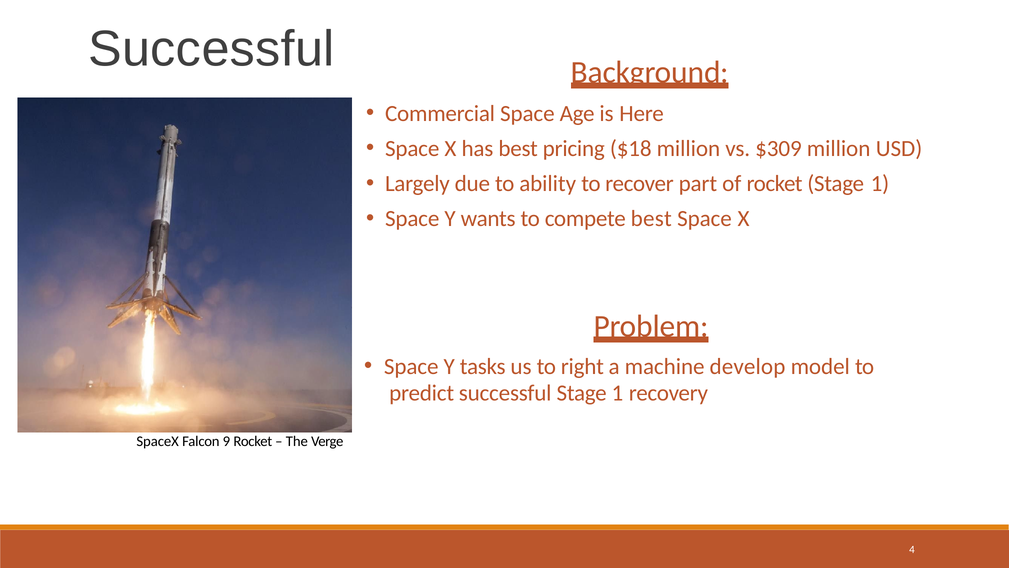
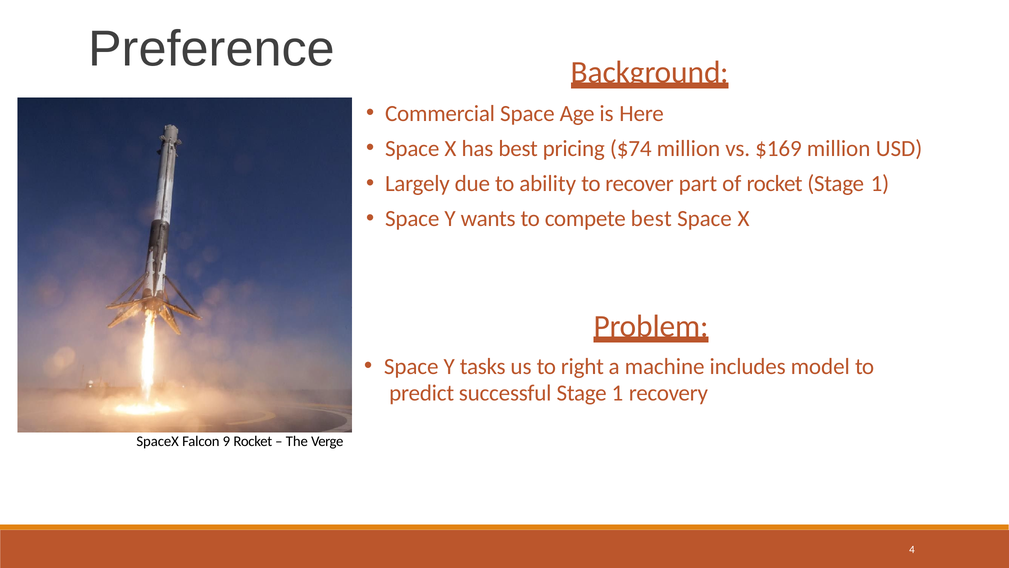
Successful: Successful -> Preference (212, 49)
$18: $18 -> $74 (631, 148)
$309: $309 -> $169 (778, 148)
develop: develop -> includes (748, 366)
